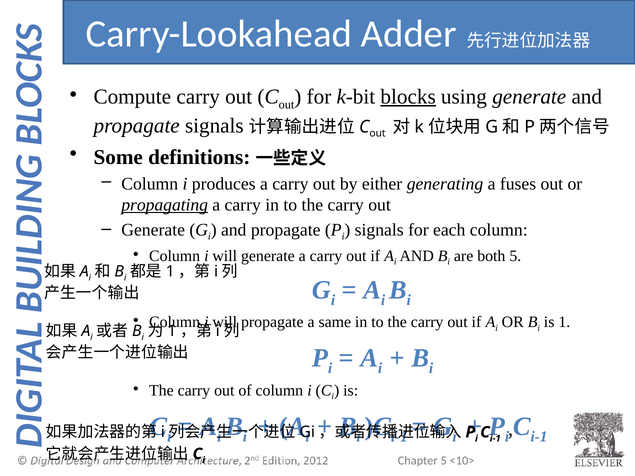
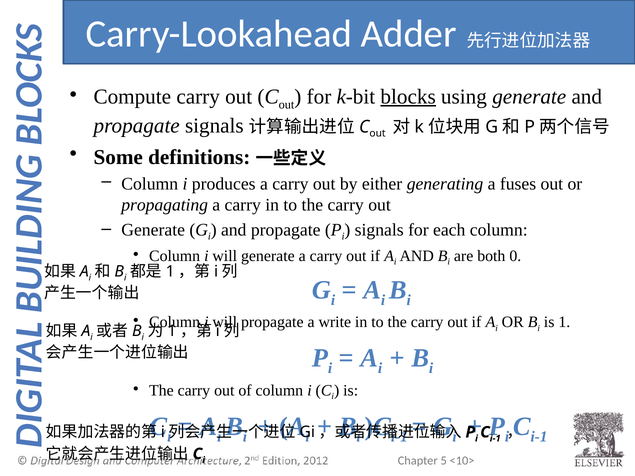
propagating underline: present -> none (165, 205)
both 5: 5 -> 0 (515, 256)
same: same -> write (335, 322)
